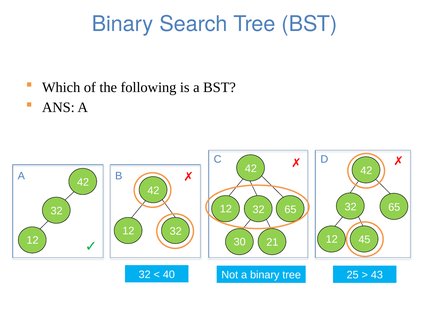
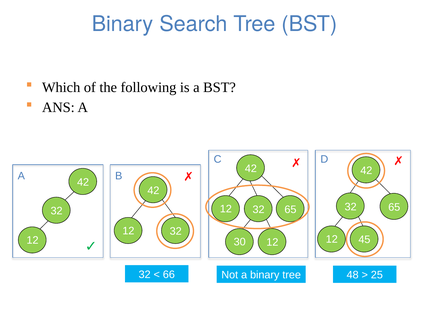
30 21: 21 -> 12 (272, 242)
40: 40 -> 66 (169, 274)
25: 25 -> 48 (353, 274)
43: 43 -> 25 (377, 274)
